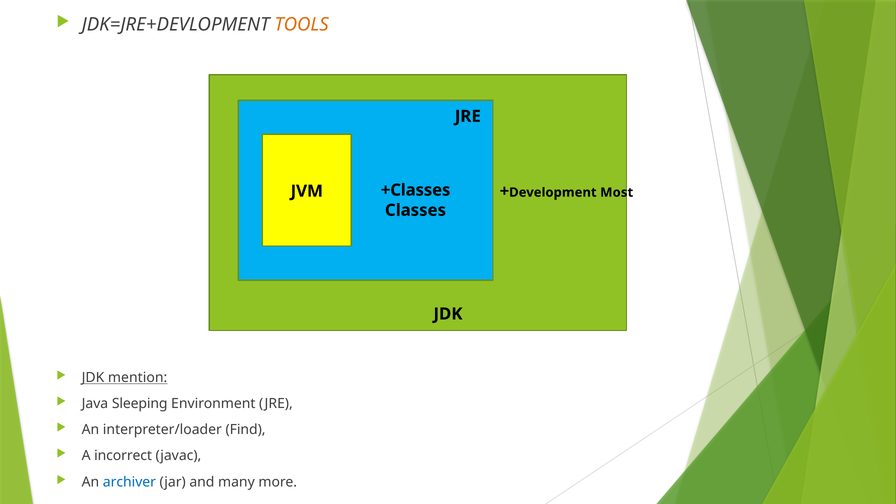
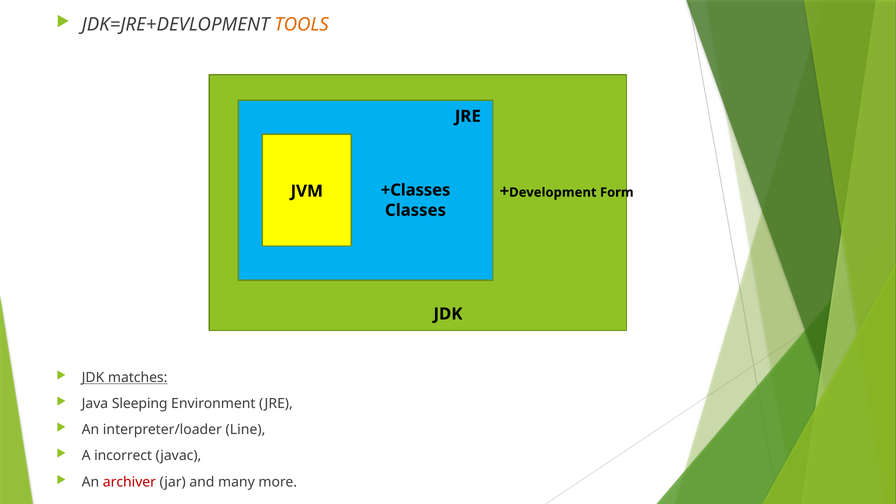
Most: Most -> Form (617, 192)
mention: mention -> matches (138, 377)
Find: Find -> Line (246, 430)
archiver colour: blue -> red (129, 482)
